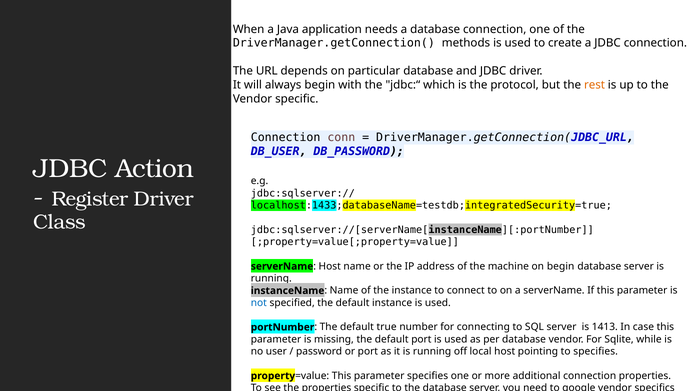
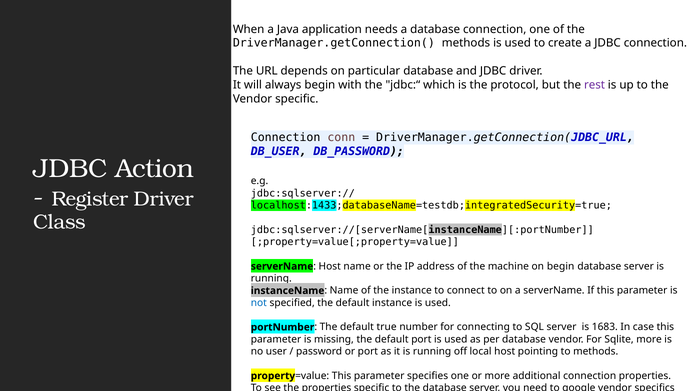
rest colour: orange -> purple (595, 85)
1413: 1413 -> 1683 (605, 328)
Sqlite while: while -> more (649, 340)
to specifies: specifies -> methods (596, 352)
